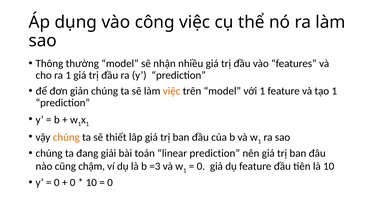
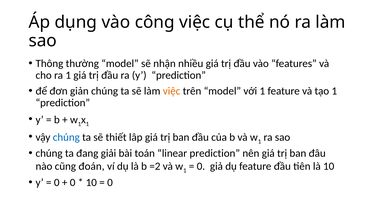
chúng colour: orange -> blue (66, 137)
chậm: chậm -> đoán (92, 166)
=3: =3 -> =2 (155, 166)
